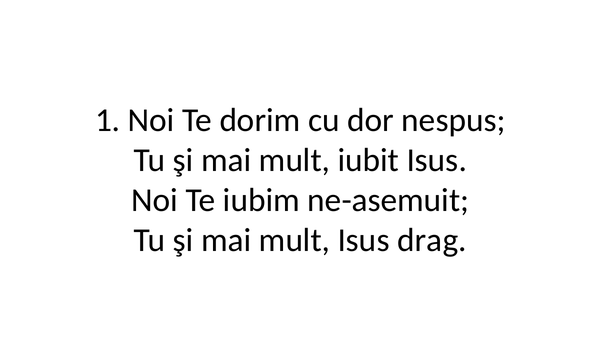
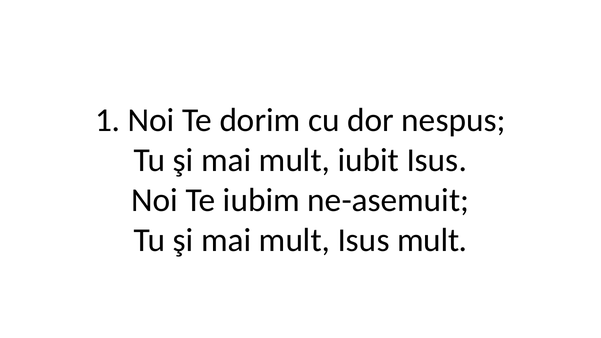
Isus drag: drag -> mult (432, 240)
